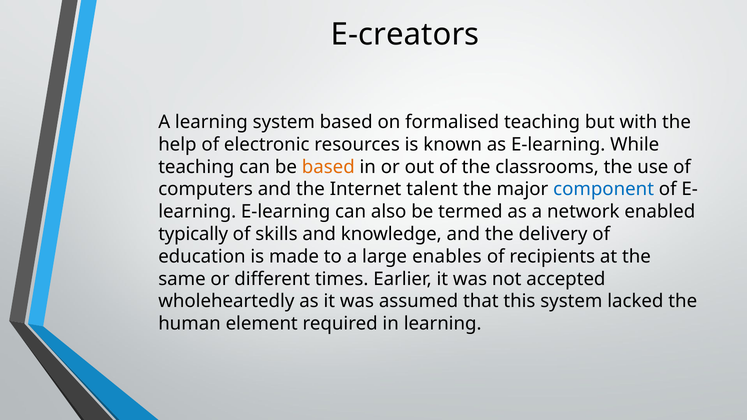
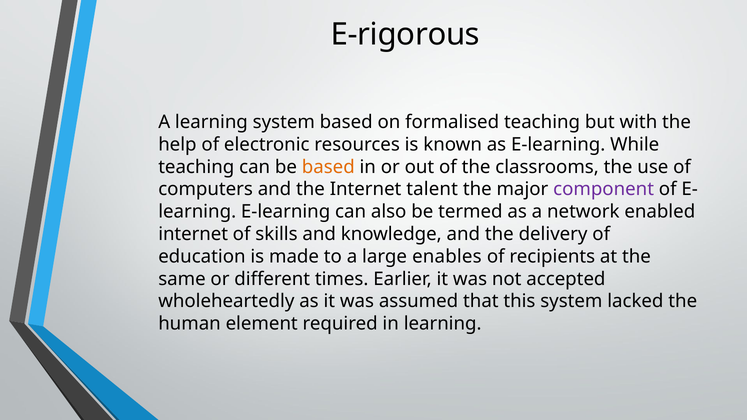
E-creators: E-creators -> E-rigorous (405, 35)
component colour: blue -> purple (604, 189)
typically: typically -> internet (193, 234)
